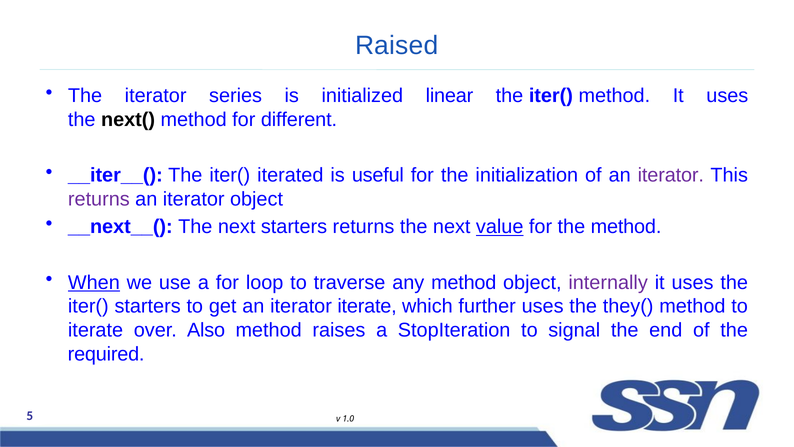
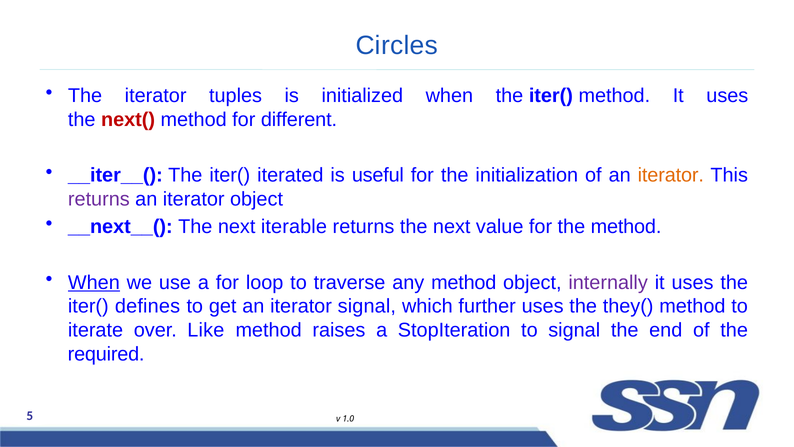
Raised: Raised -> Circles (397, 46)
series: series -> tuples (236, 96)
initialized linear: linear -> when (449, 96)
next( colour: black -> red (128, 120)
iterator colour: purple -> orange (671, 175)
next starters: starters -> iterable (294, 227)
value underline: present -> none (500, 227)
iter( starters: starters -> defines (148, 306)
iterator iterate: iterate -> signal (367, 306)
Also: Also -> Like (206, 330)
